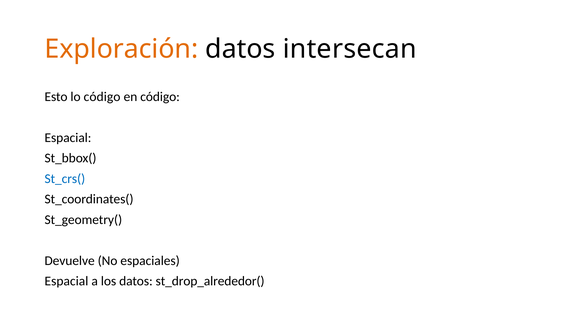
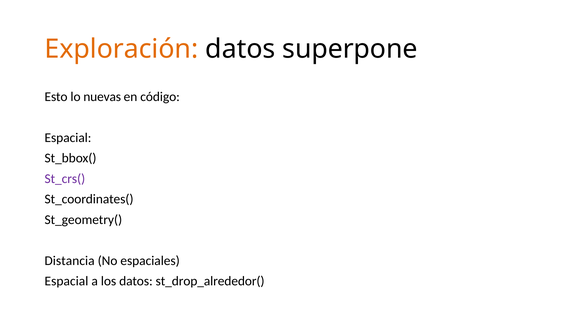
intersecan: intersecan -> superpone (350, 49)
lo código: código -> nuevas (102, 97)
St_crs( colour: blue -> purple (65, 179)
Devuelve: Devuelve -> Distancia (70, 261)
